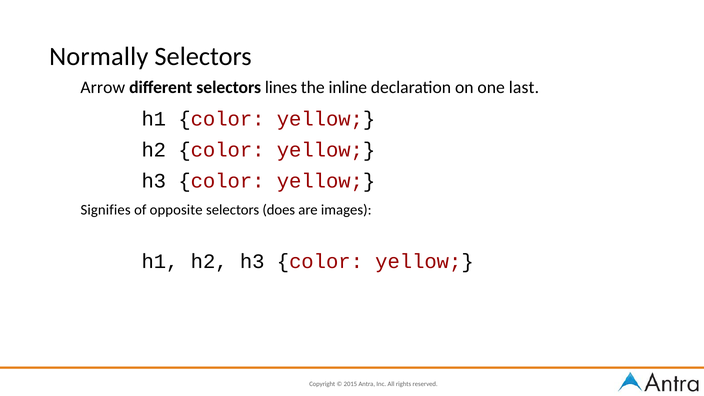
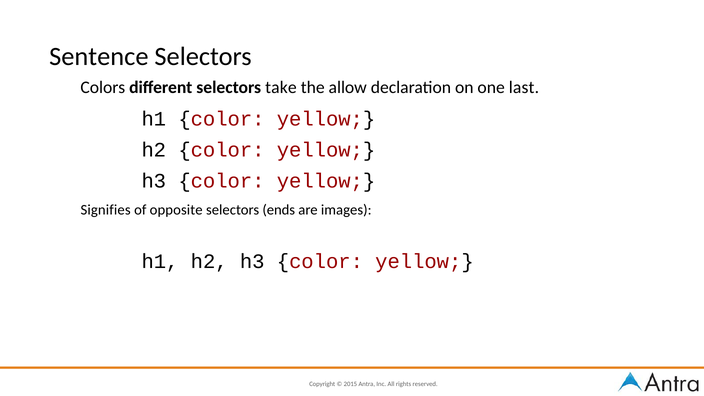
Normally: Normally -> Sentence (99, 57)
Arrow: Arrow -> Colors (103, 88)
lines: lines -> take (281, 88)
inline: inline -> allow (348, 88)
does: does -> ends (279, 210)
